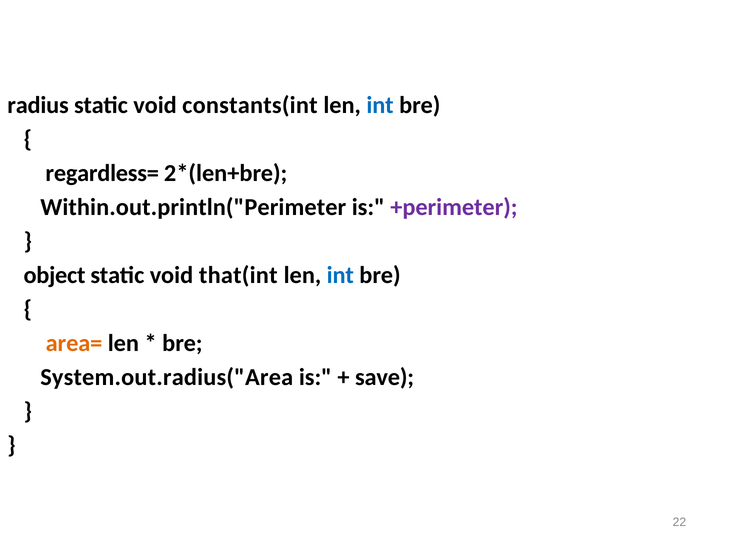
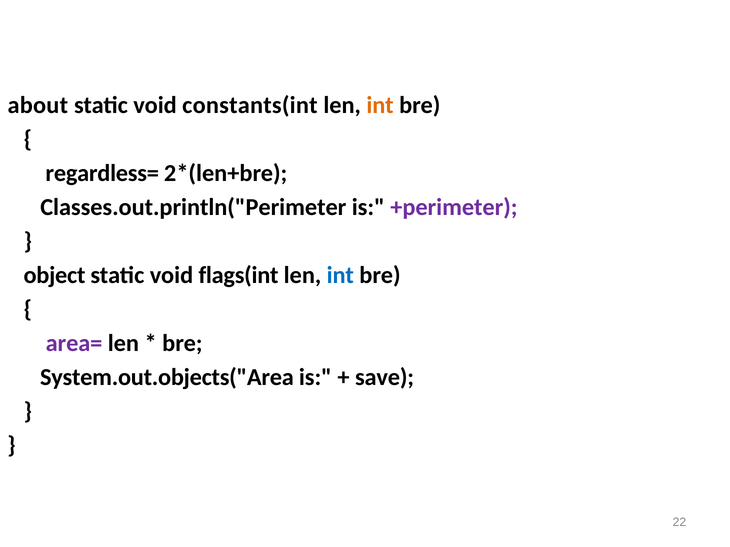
radius: radius -> about (38, 105)
int colour: blue -> orange (380, 105)
Within.out.println("Perimeter: Within.out.println("Perimeter -> Classes.out.println("Perimeter (193, 207)
that(int: that(int -> flags(int (239, 275)
area= colour: orange -> purple (74, 344)
System.out.radius("Area: System.out.radius("Area -> System.out.objects("Area (167, 378)
